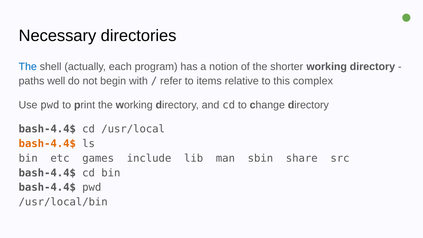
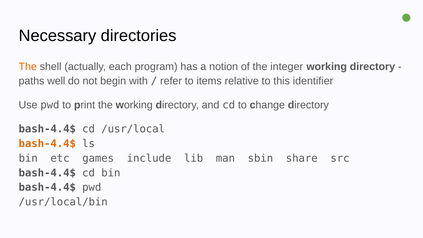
The colour: blue -> orange (28, 67)
shorter: shorter -> integer (287, 67)
complex: complex -> identifier (313, 81)
